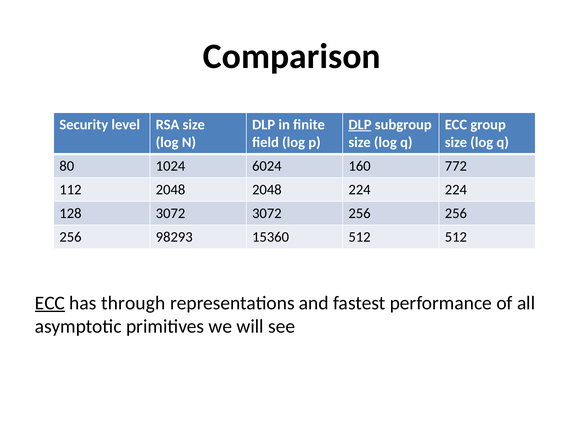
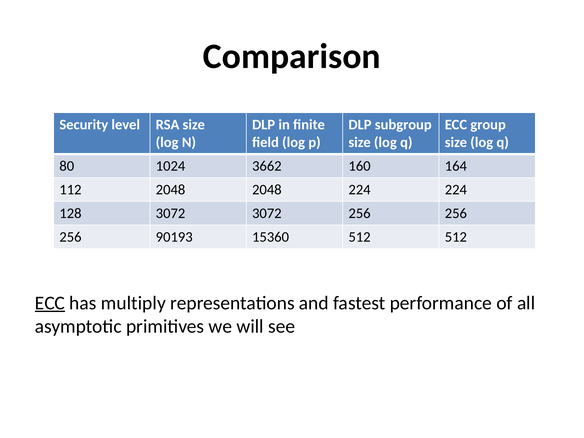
DLP underline: present -> none (360, 125)
6024: 6024 -> 3662 (267, 166)
772: 772 -> 164 (456, 166)
98293: 98293 -> 90193 (174, 237)
through: through -> multiply (133, 303)
